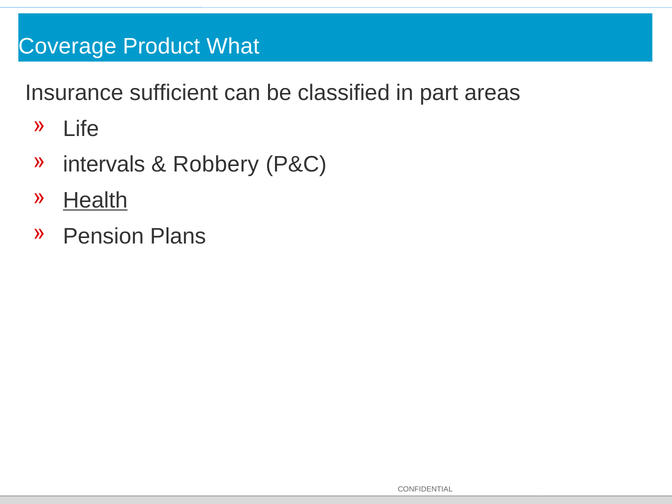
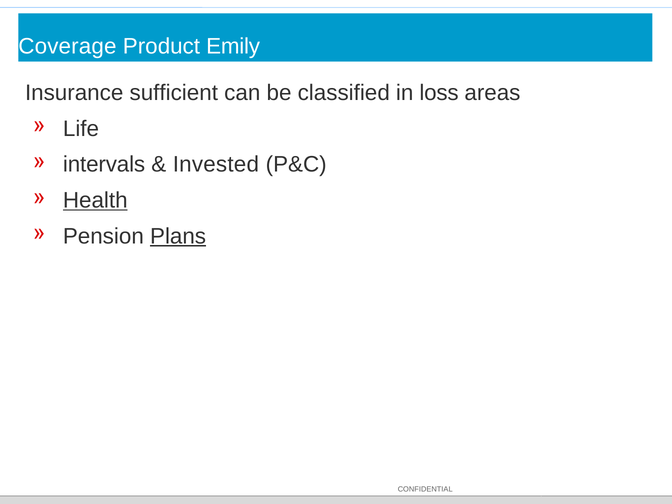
What: What -> Emily (233, 47)
part: part -> loss (439, 93)
Robbery: Robbery -> Invested (216, 164)
Plans underline: none -> present (178, 236)
